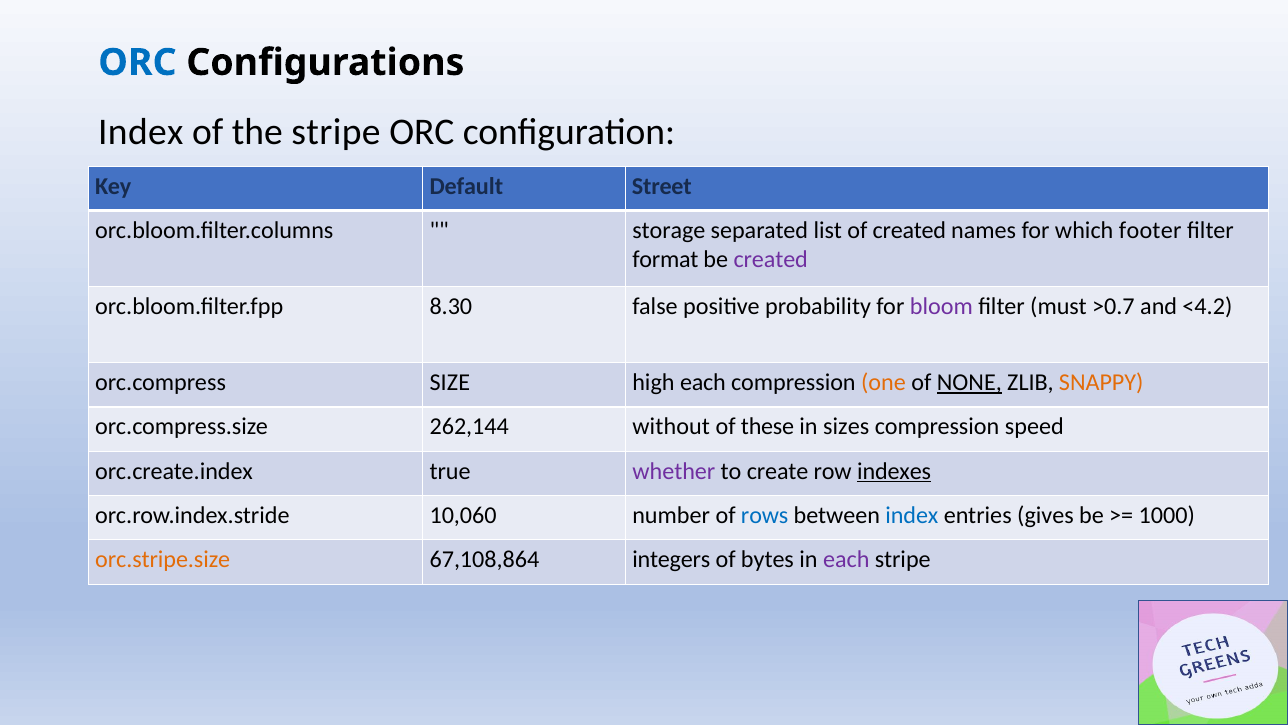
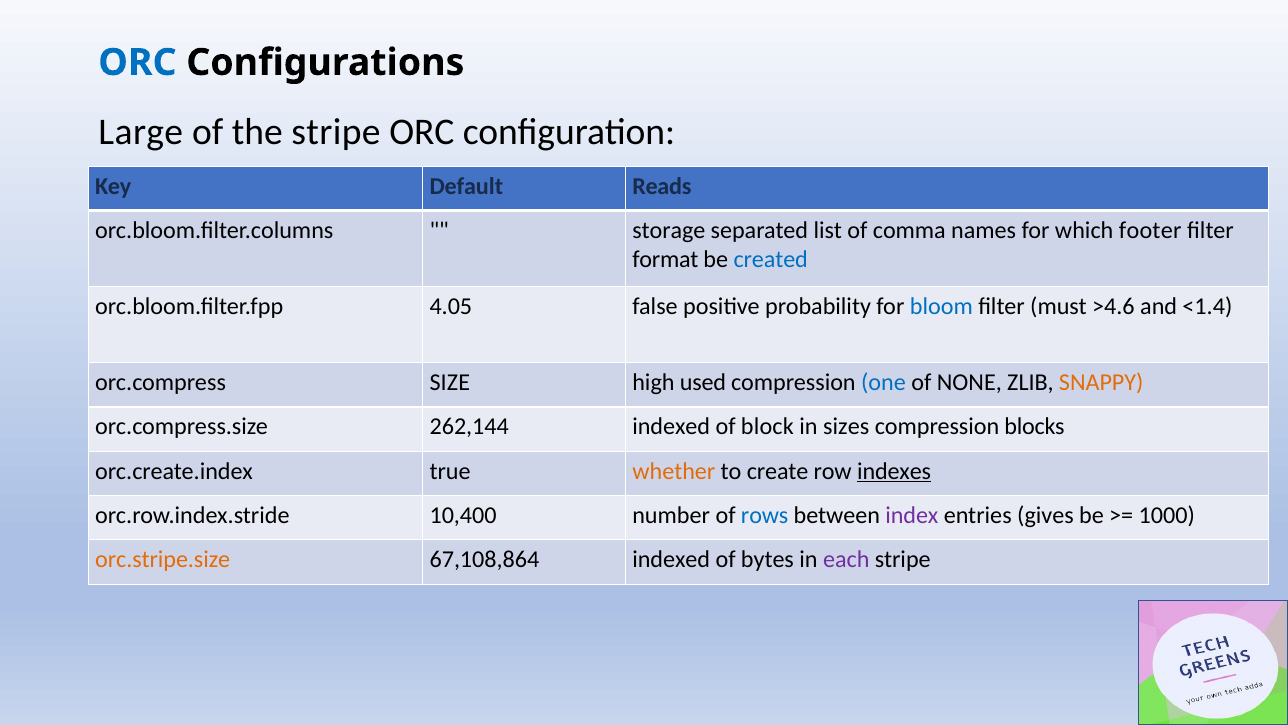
Index: Index -> Large (141, 132)
Street: Street -> Reads (662, 186)
of created: created -> comma (909, 230)
created colour: purple -> blue (771, 260)
8.30: 8.30 -> 4.05 (451, 306)
bloom colour: purple -> blue (941, 306)
>0.7: >0.7 -> >4.6 (1113, 306)
<4.2: <4.2 -> <1.4 (1207, 306)
high each: each -> used (703, 382)
one colour: orange -> blue (884, 382)
NONE underline: present -> none (969, 382)
262,144 without: without -> indexed (671, 426)
these: these -> block (767, 426)
speed: speed -> blocks (1035, 426)
whether colour: purple -> orange (674, 471)
10,060: 10,060 -> 10,400 (463, 515)
index colour: blue -> purple (912, 515)
67,108,864 integers: integers -> indexed (671, 559)
